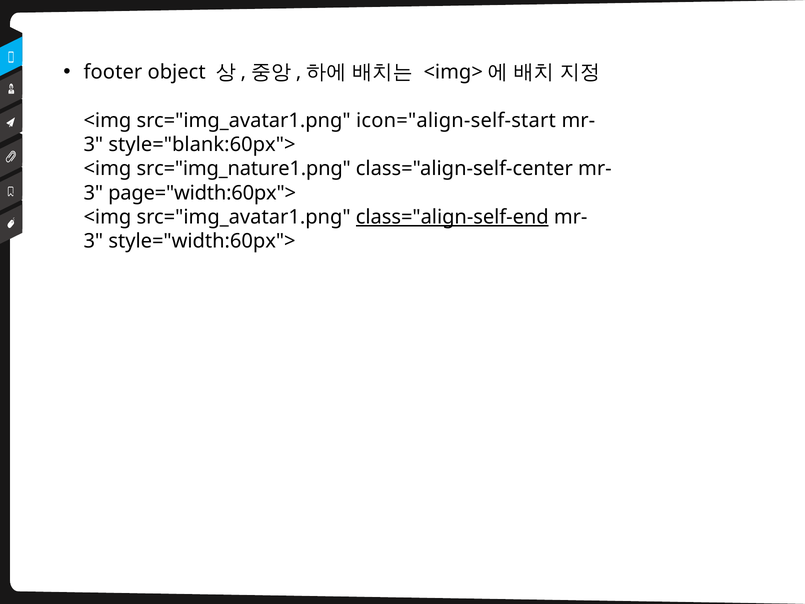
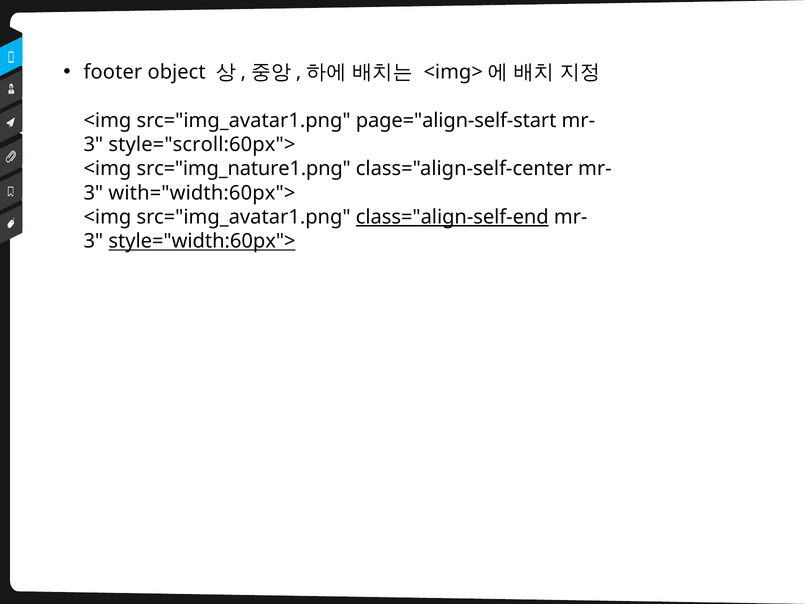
icon="align-self-start: icon="align-self-start -> page="align-self-start (456, 120)
style="blank:60px">: style="blank:60px"> -> style="scroll:60px"> (202, 145)
page="width:60px">: page="width:60px"> -> with="width:60px"> (202, 193)
style="width:60px"> underline: none -> present (202, 241)
